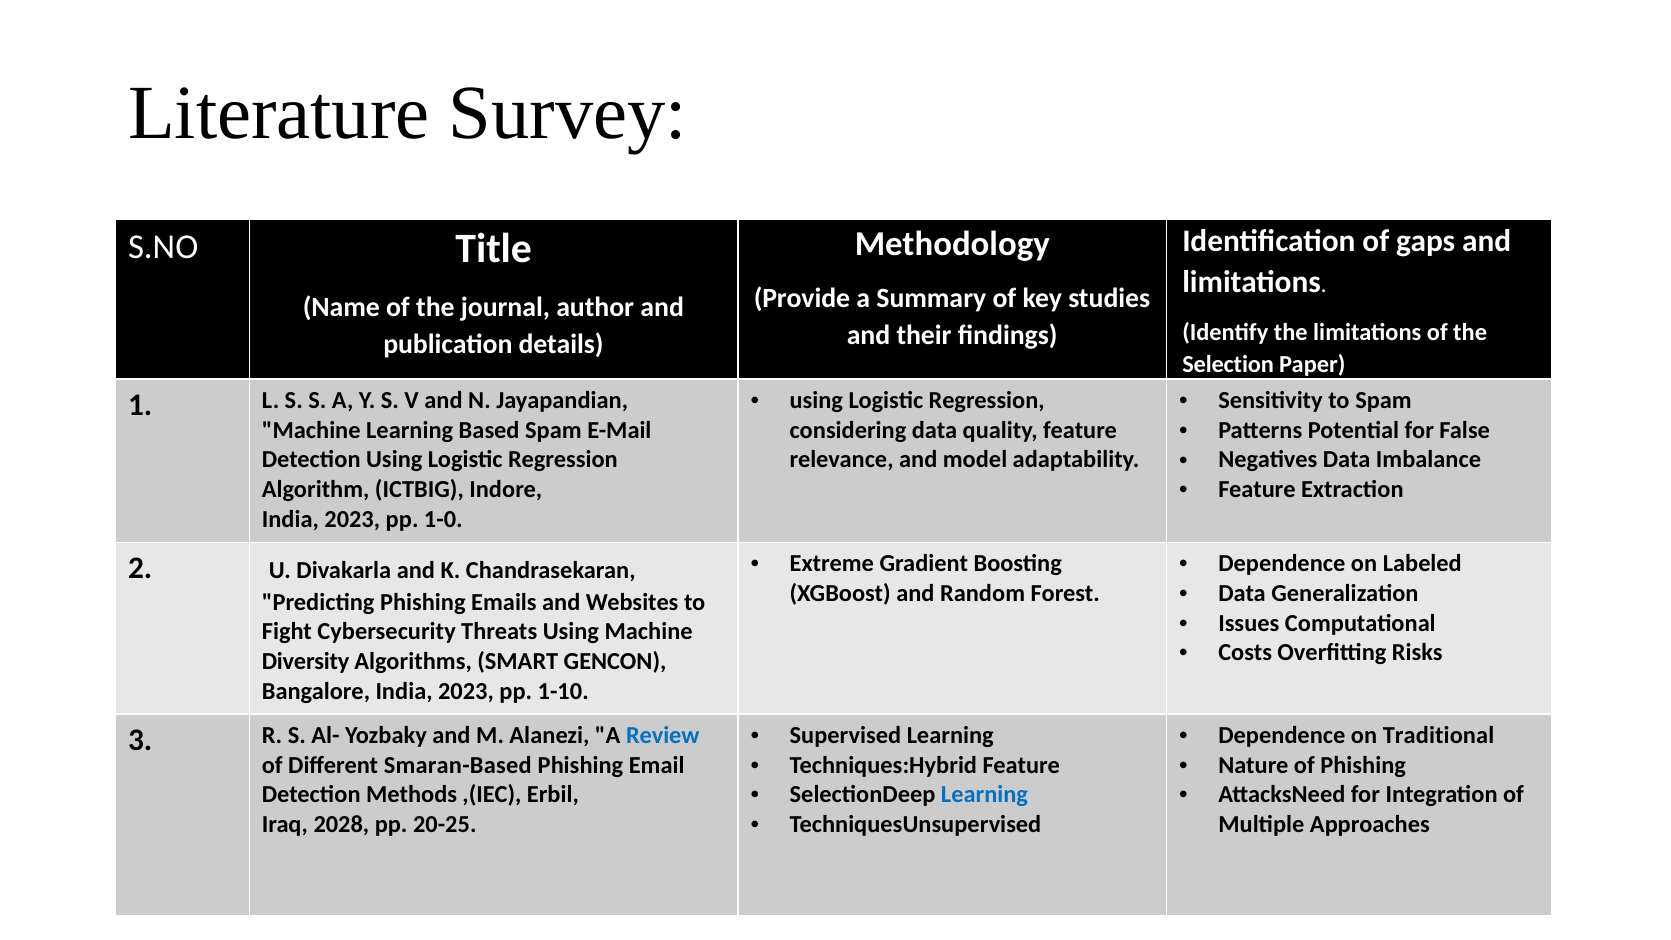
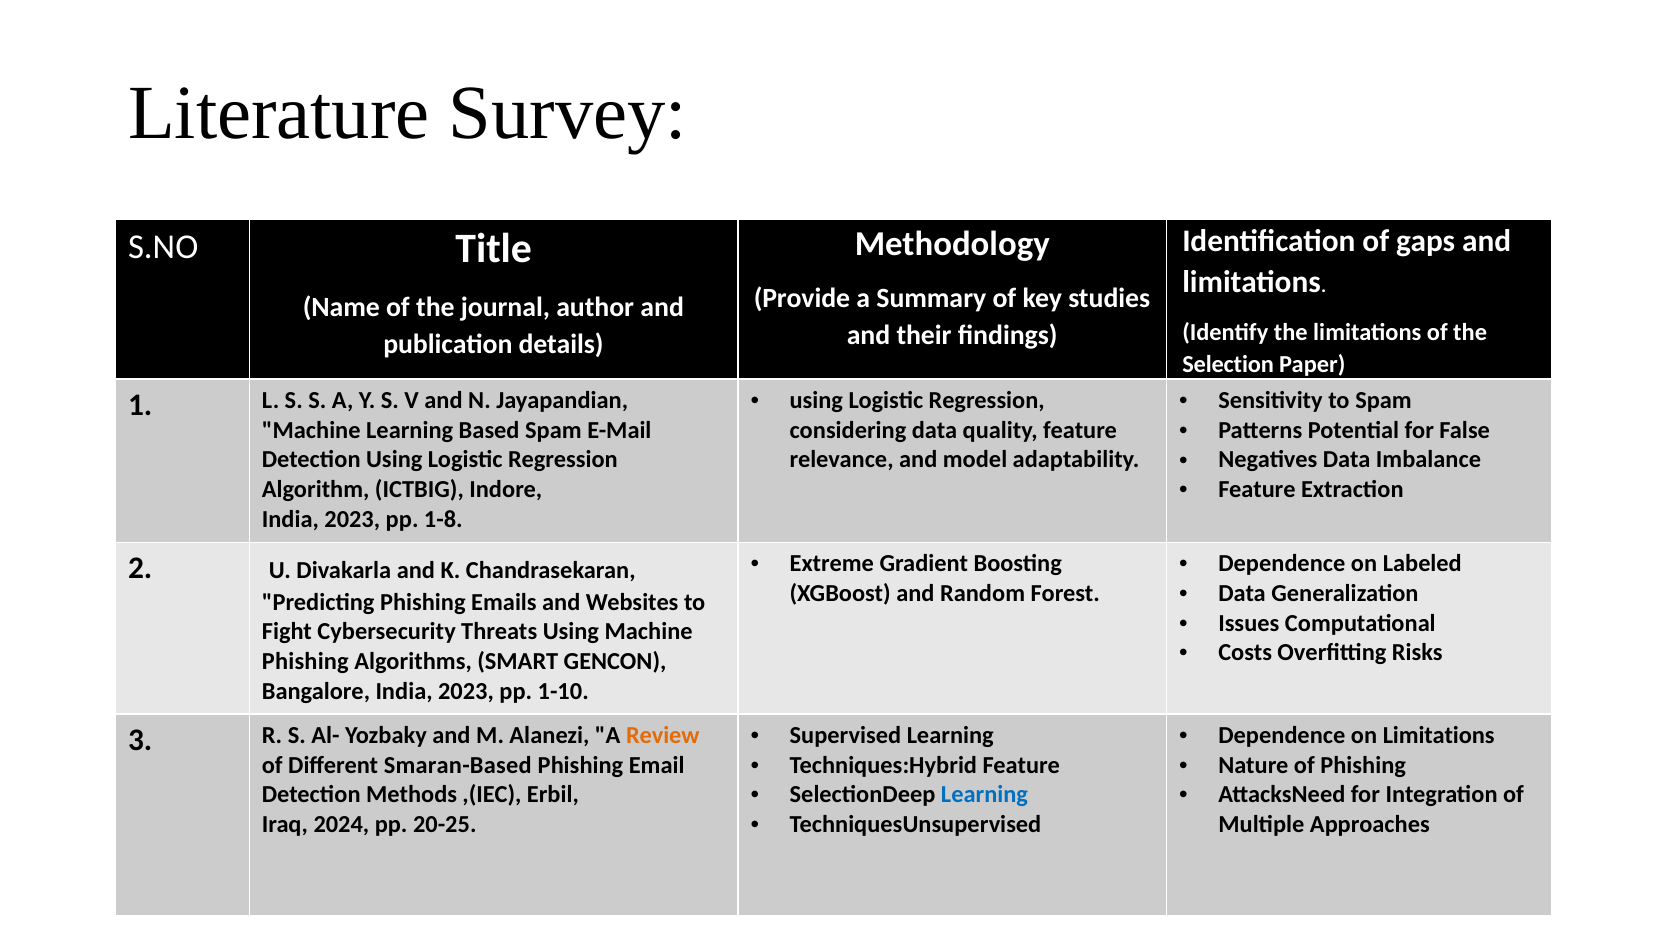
1-0: 1-0 -> 1-8 (443, 519)
Diversity: Diversity -> Phishing (305, 661)
on Traditional: Traditional -> Limitations (1439, 735)
Review colour: blue -> orange (663, 735)
2028: 2028 -> 2024 (341, 824)
